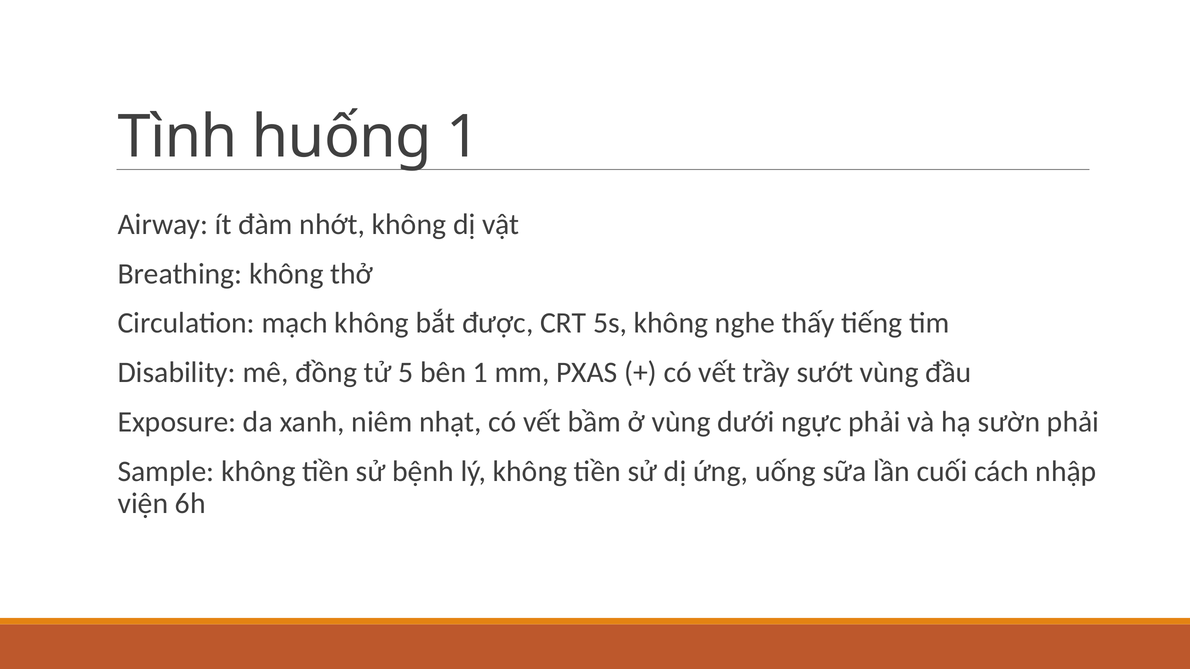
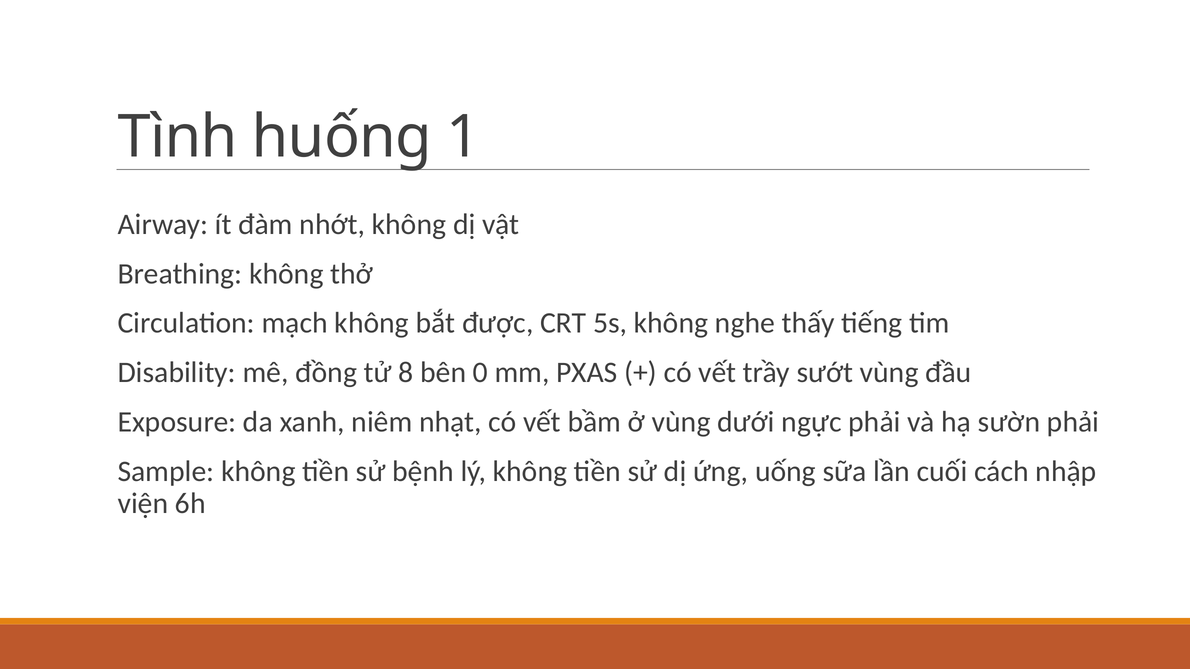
5: 5 -> 8 (406, 373)
bên 1: 1 -> 0 (480, 373)
